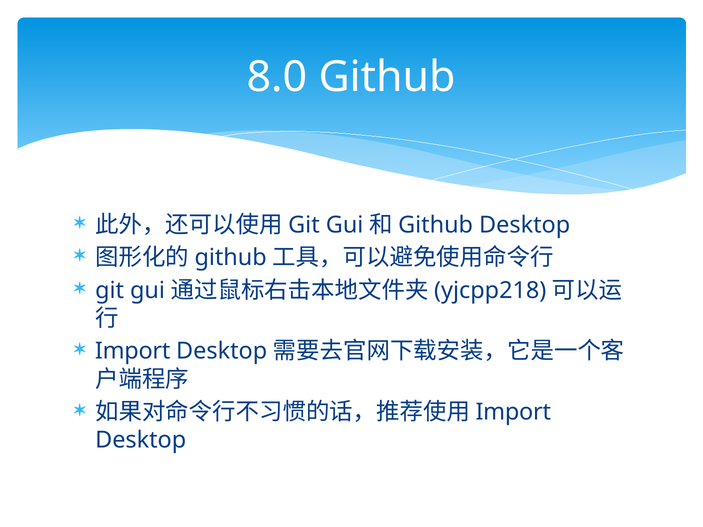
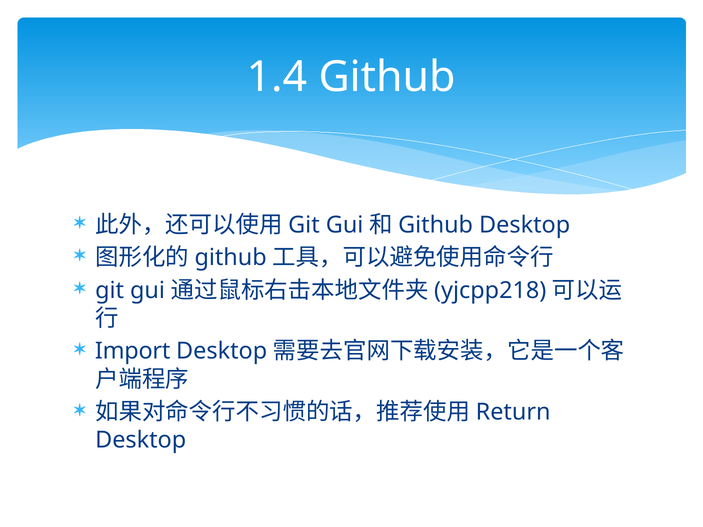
8.0: 8.0 -> 1.4 (277, 77)
Import: Import -> Return (513, 412)
